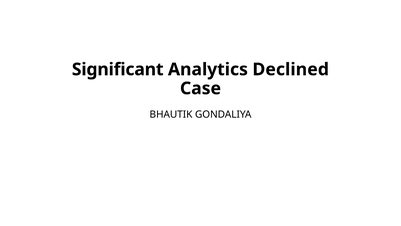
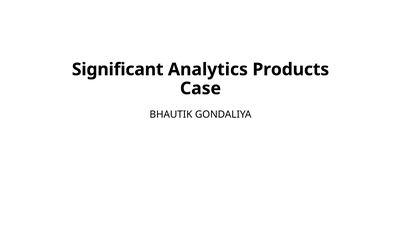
Declined: Declined -> Products (291, 69)
